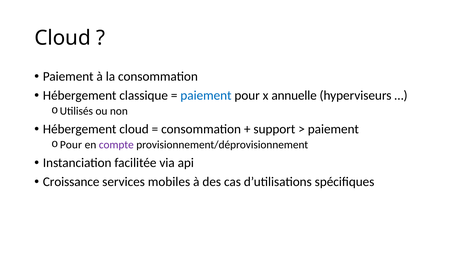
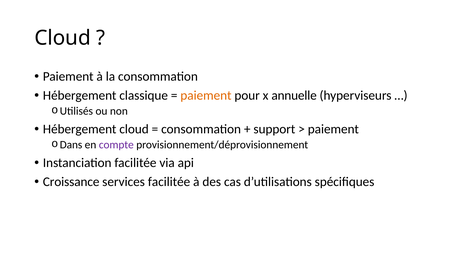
paiement colour: blue -> orange (206, 95)
Pour: Pour -> Dans (71, 144)
services mobiles: mobiles -> facilitée (169, 181)
